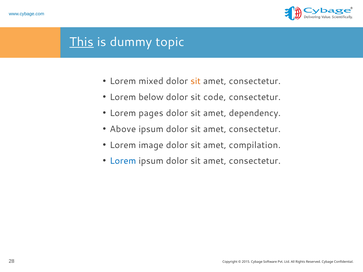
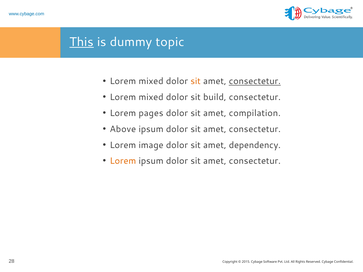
consectetur underline: none -> present (255, 81)
below: below -> mixed (151, 97)
code: code -> build (215, 97)
dependency: dependency -> compilation (255, 113)
compilation: compilation -> dependency (255, 145)
Lorem colour: blue -> orange (123, 161)
